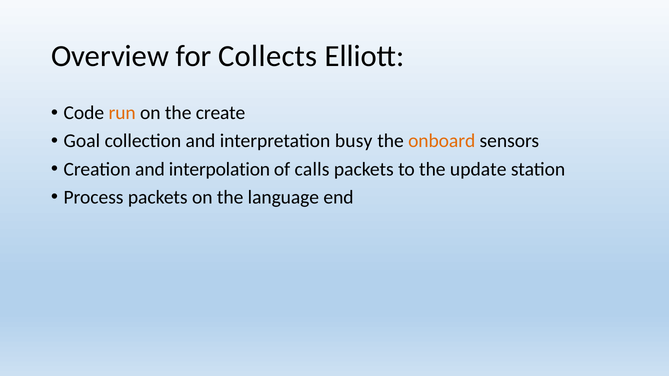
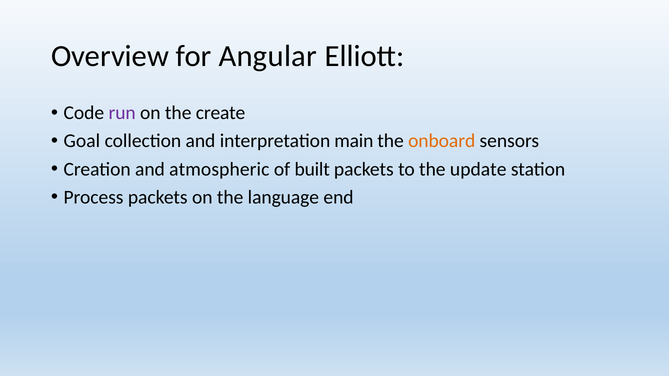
Collects: Collects -> Angular (268, 56)
run colour: orange -> purple (122, 113)
busy: busy -> main (354, 141)
interpolation: interpolation -> atmospheric (219, 169)
calls: calls -> built (312, 169)
